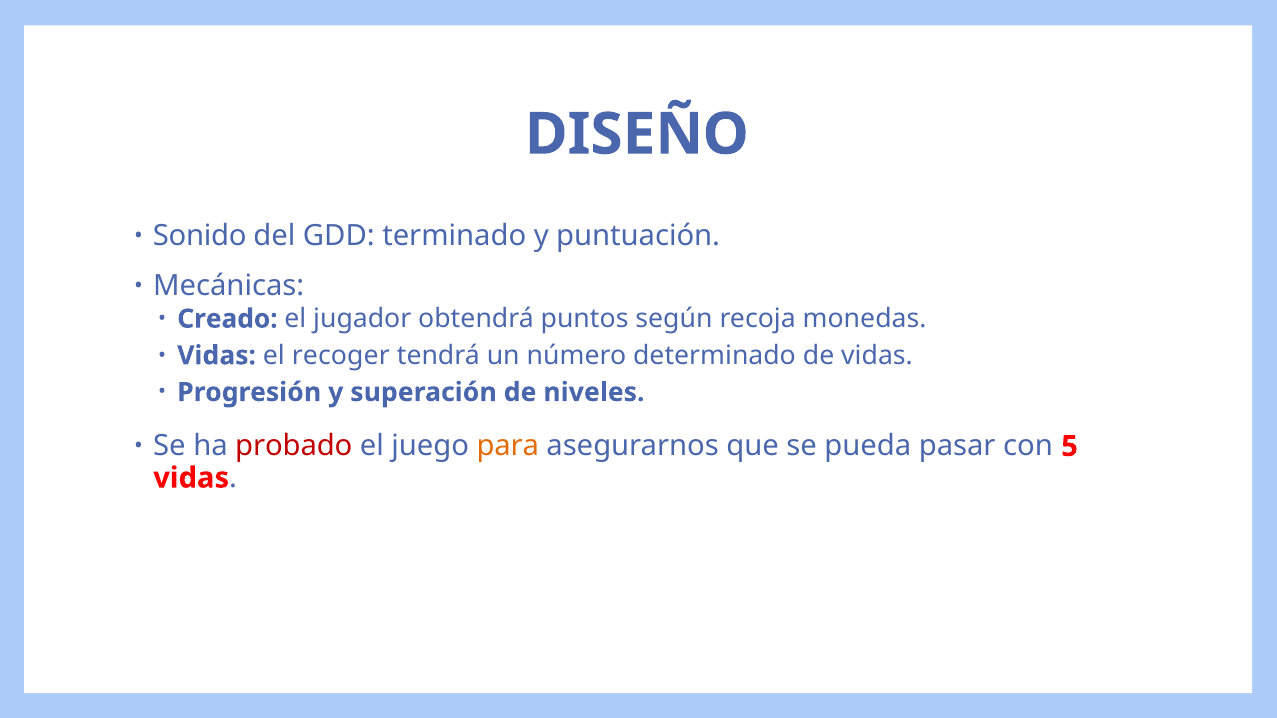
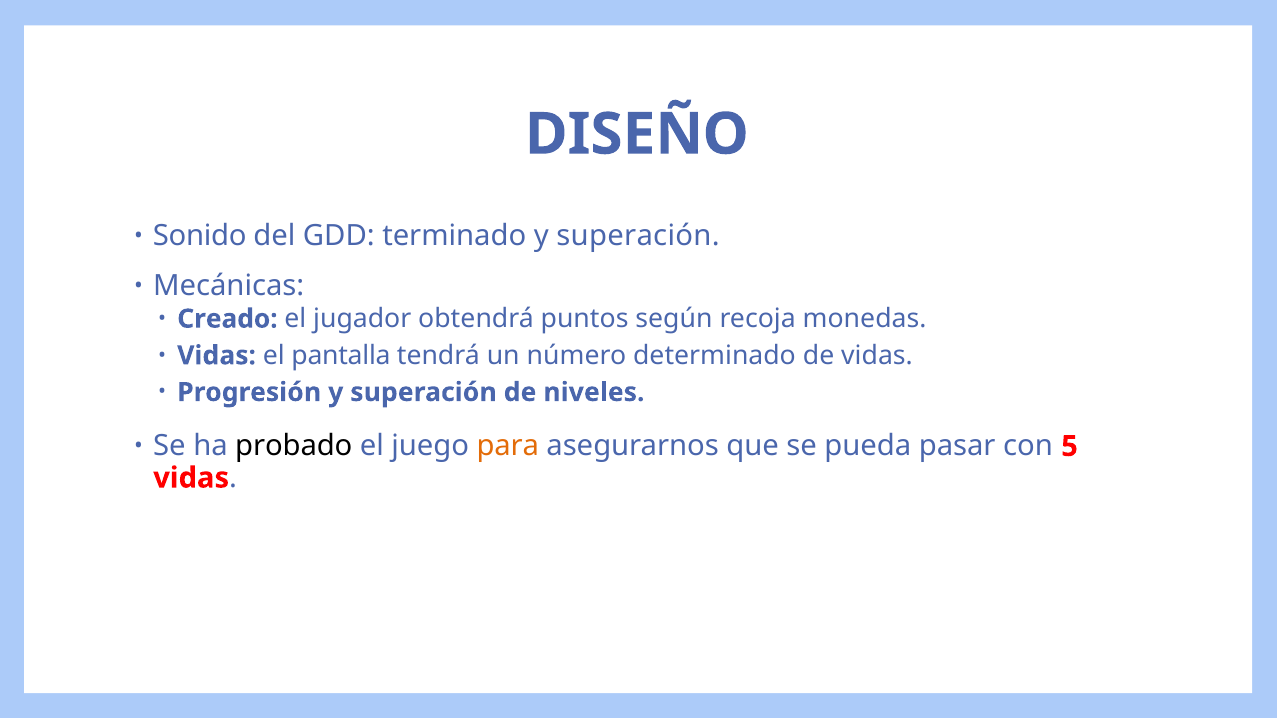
terminado y puntuación: puntuación -> superación (638, 236)
recoger: recoger -> pantalla (341, 356)
probado colour: red -> black (294, 447)
